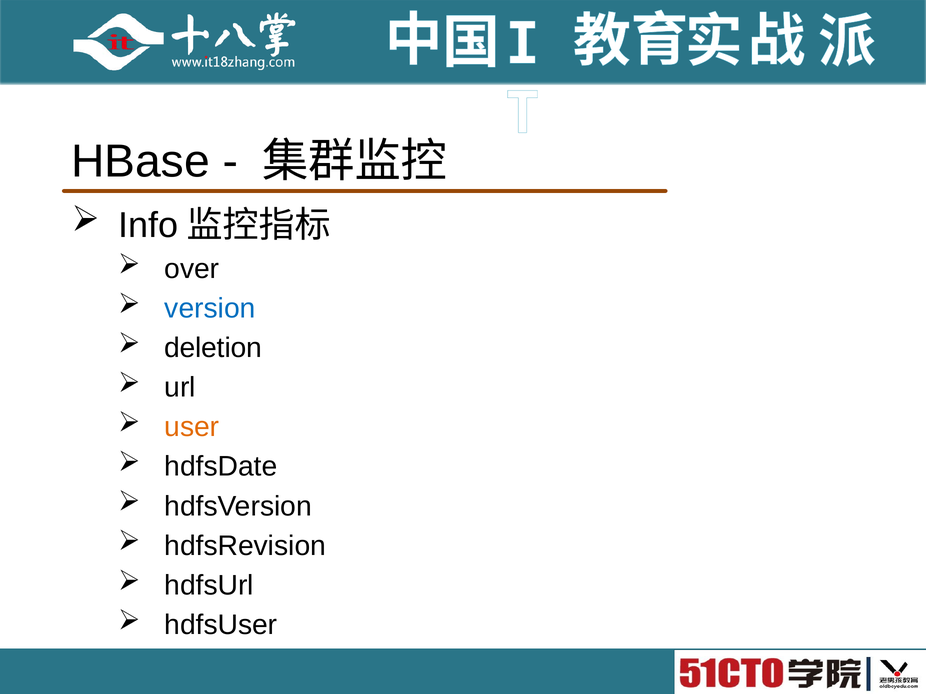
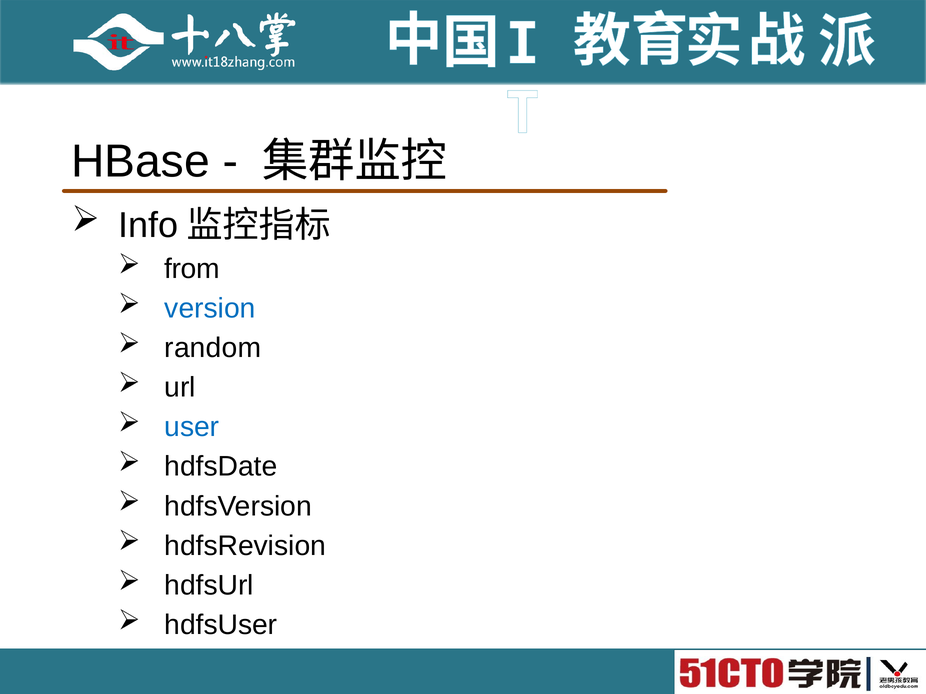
over: over -> from (192, 269)
deletion: deletion -> random (213, 348)
user colour: orange -> blue (192, 427)
